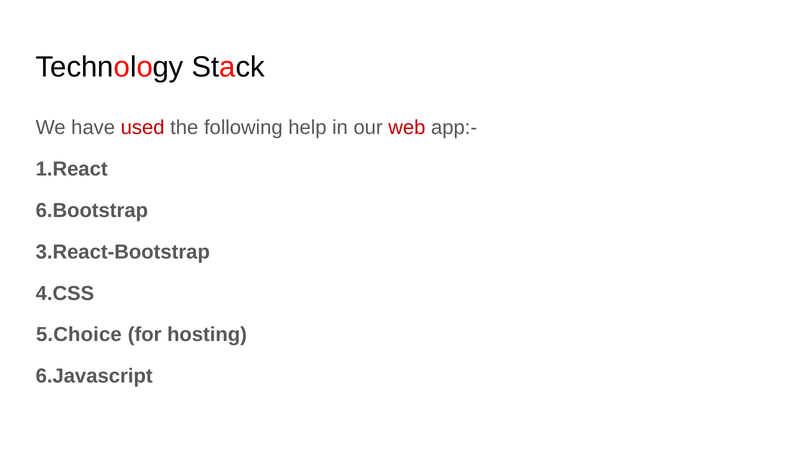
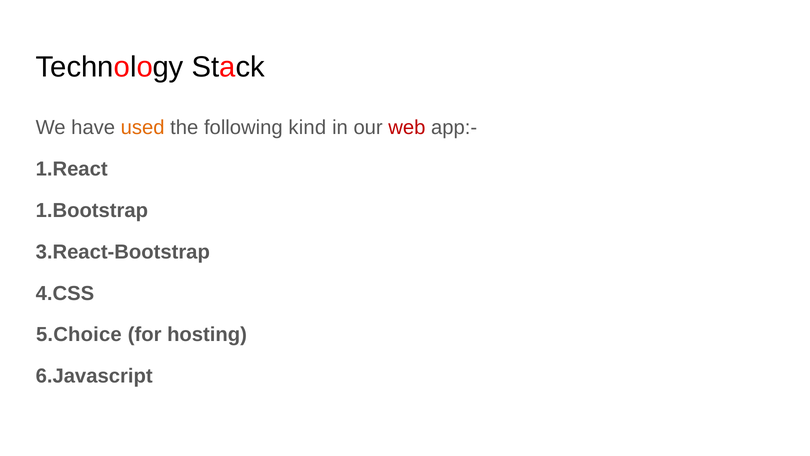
used colour: red -> orange (143, 127)
help: help -> kind (307, 127)
6.Bootstrap: 6.Bootstrap -> 1.Bootstrap (92, 210)
